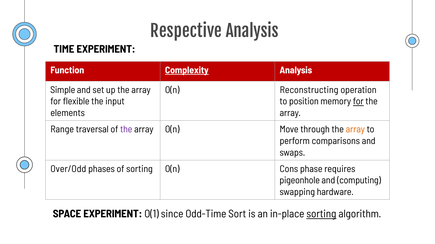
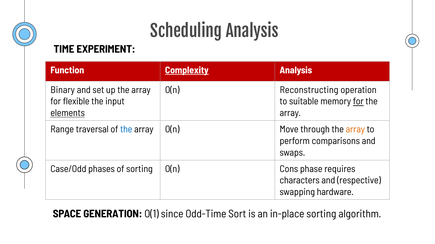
Respective: Respective -> Scheduling (186, 32)
Simple: Simple -> Binary (63, 90)
position: position -> suitable (304, 102)
elements underline: none -> present (68, 113)
the colour: purple -> blue (126, 130)
Over/Odd: Over/Odd -> Case/Odd (68, 169)
pigeonhole: pigeonhole -> characters (300, 181)
computing: computing -> respective (359, 181)
SPACE EXPERIMENT: EXPERIMENT -> GENERATION (113, 214)
sorting underline: present -> none (321, 214)
